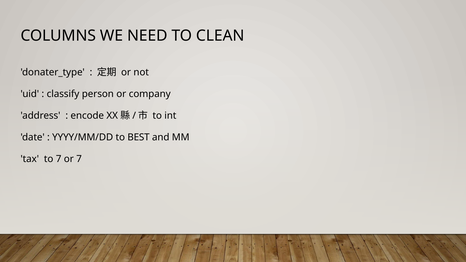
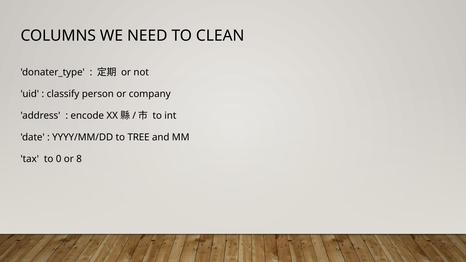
BEST: BEST -> TREE (139, 137)
to 7: 7 -> 0 (59, 159)
or 7: 7 -> 8 (79, 159)
